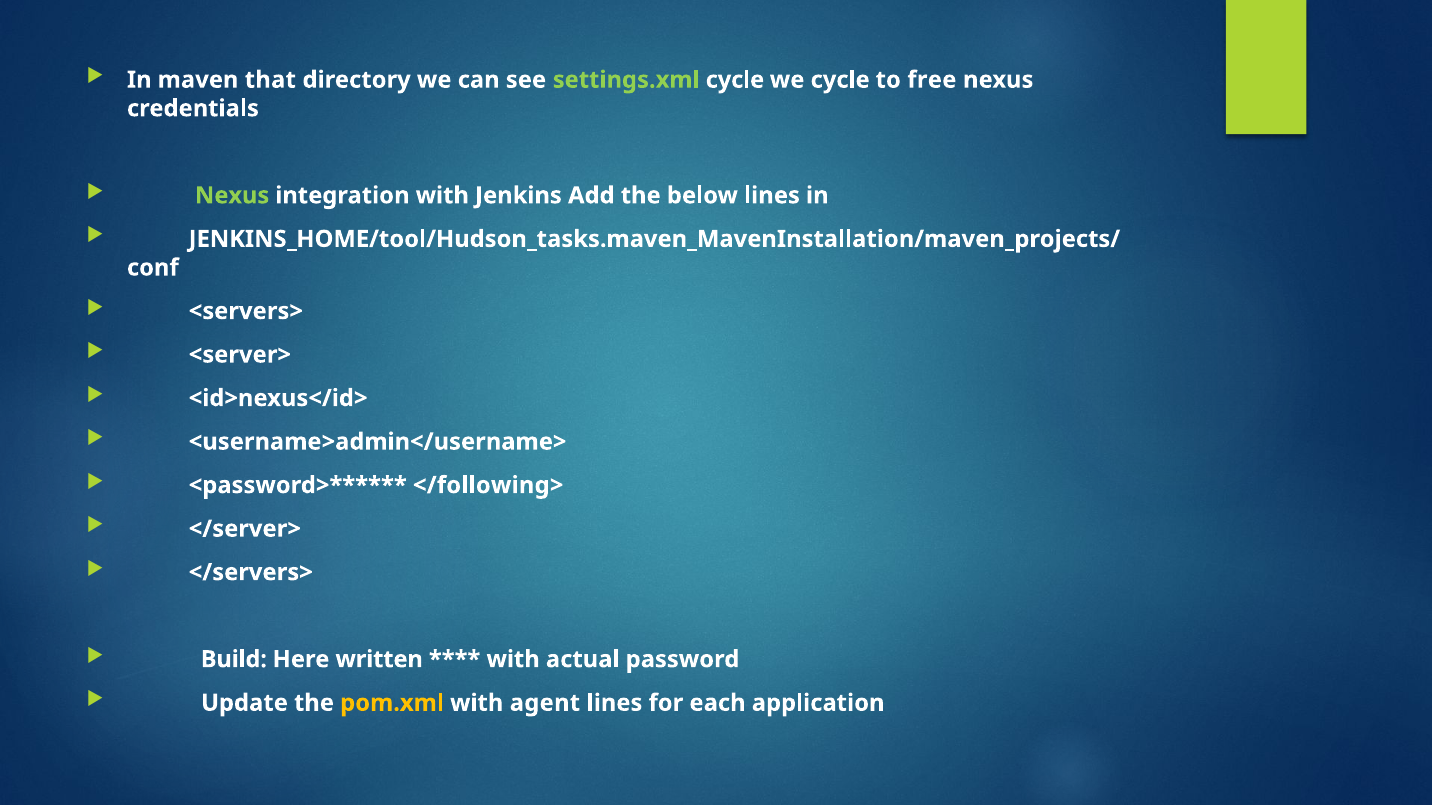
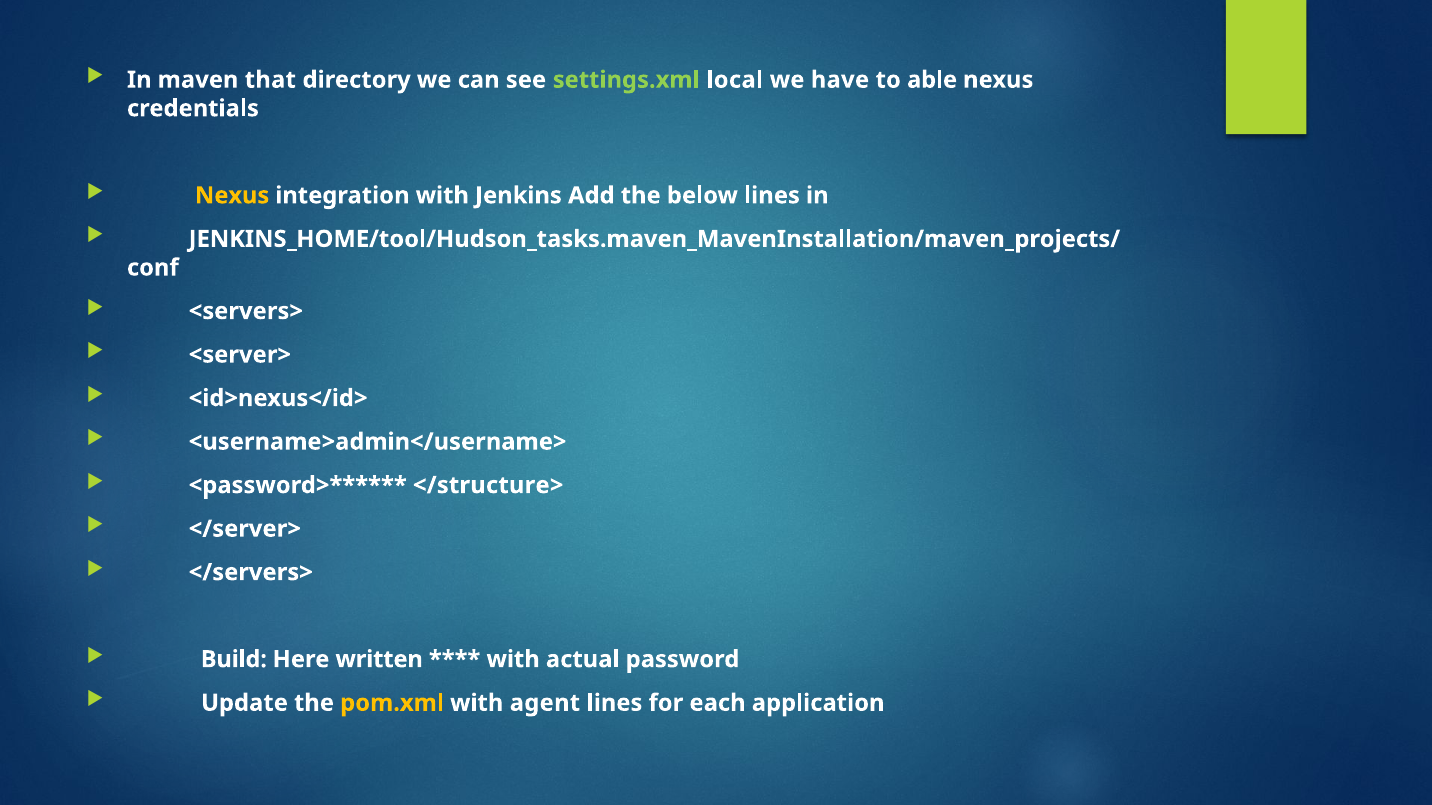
settings.xml cycle: cycle -> local (735, 80)
we cycle: cycle -> have (840, 80)
free: free -> able (932, 80)
Nexus colour: light green -> yellow (232, 196)
</following>: </following> -> </structure> (488, 486)
